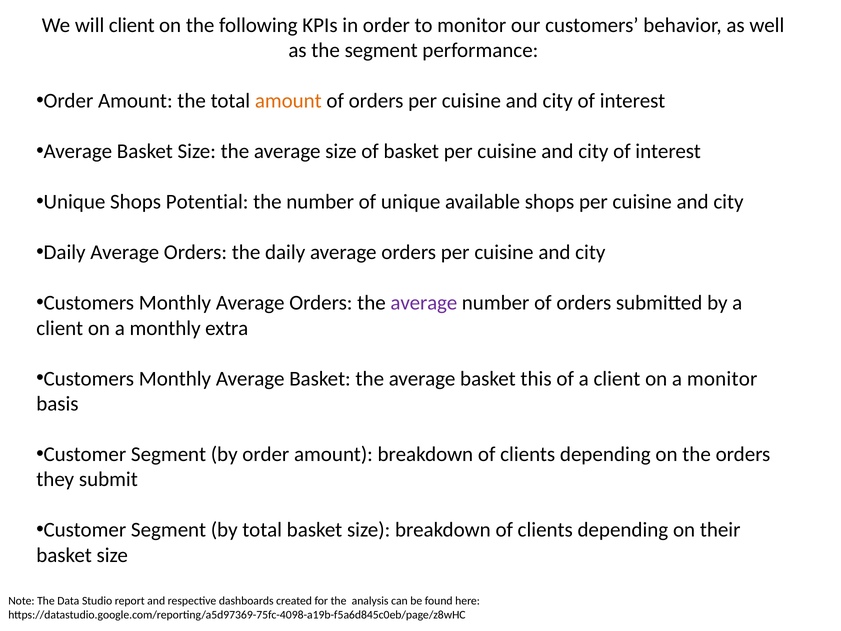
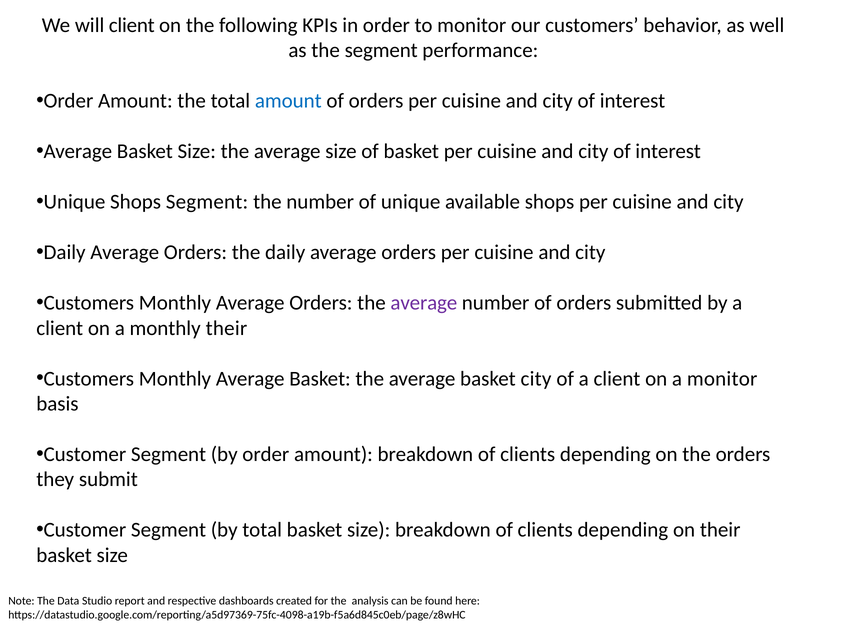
amount colour: orange -> blue (288, 101)
Shops Potential: Potential -> Segment (207, 202)
monthly extra: extra -> their (226, 328)
basket this: this -> city (536, 378)
